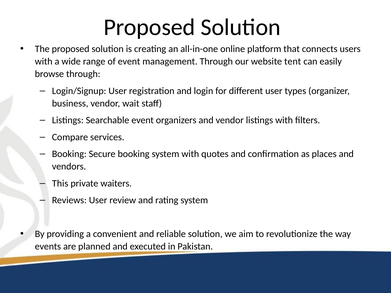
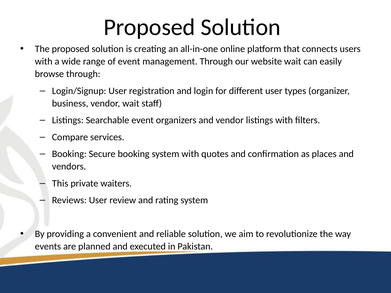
website tent: tent -> wait (293, 61)
